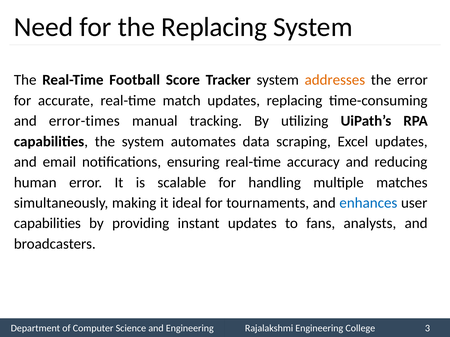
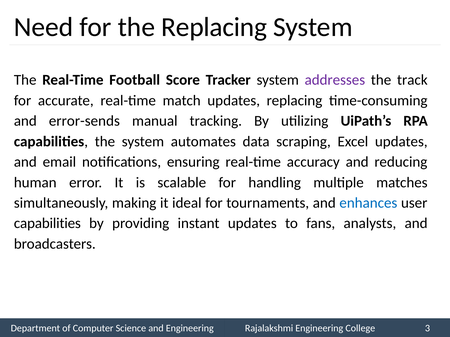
addresses colour: orange -> purple (335, 80)
the error: error -> track (412, 80)
error-times: error-times -> error-sends (84, 121)
